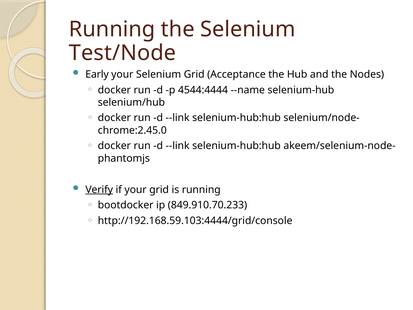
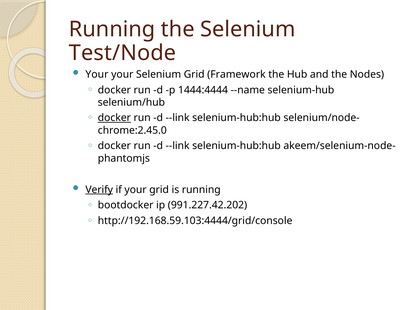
Early: Early -> Your (97, 74)
Acceptance: Acceptance -> Framework (236, 74)
4544:4444: 4544:4444 -> 1444:4444 (203, 90)
docker underline: none -> present (114, 118)
849.910.70.233: 849.910.70.233 -> 991.227.42.202 (207, 205)
